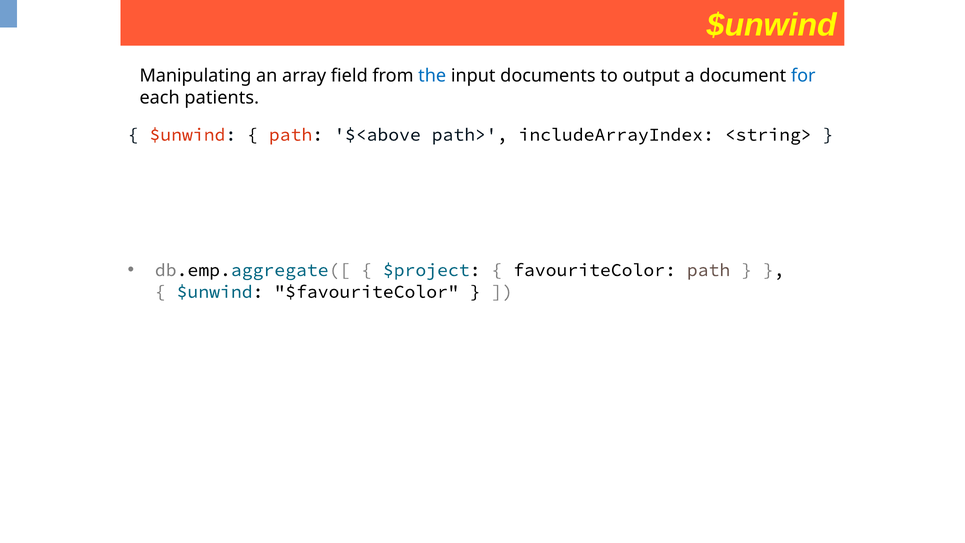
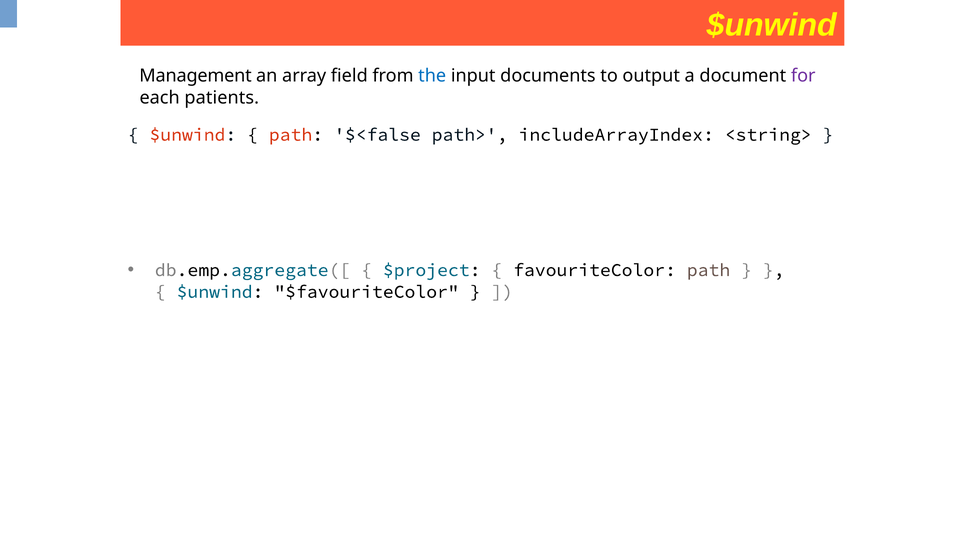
Manipulating: Manipulating -> Management (196, 76)
for colour: blue -> purple (803, 76)
$<above: $<above -> $<false (377, 135)
